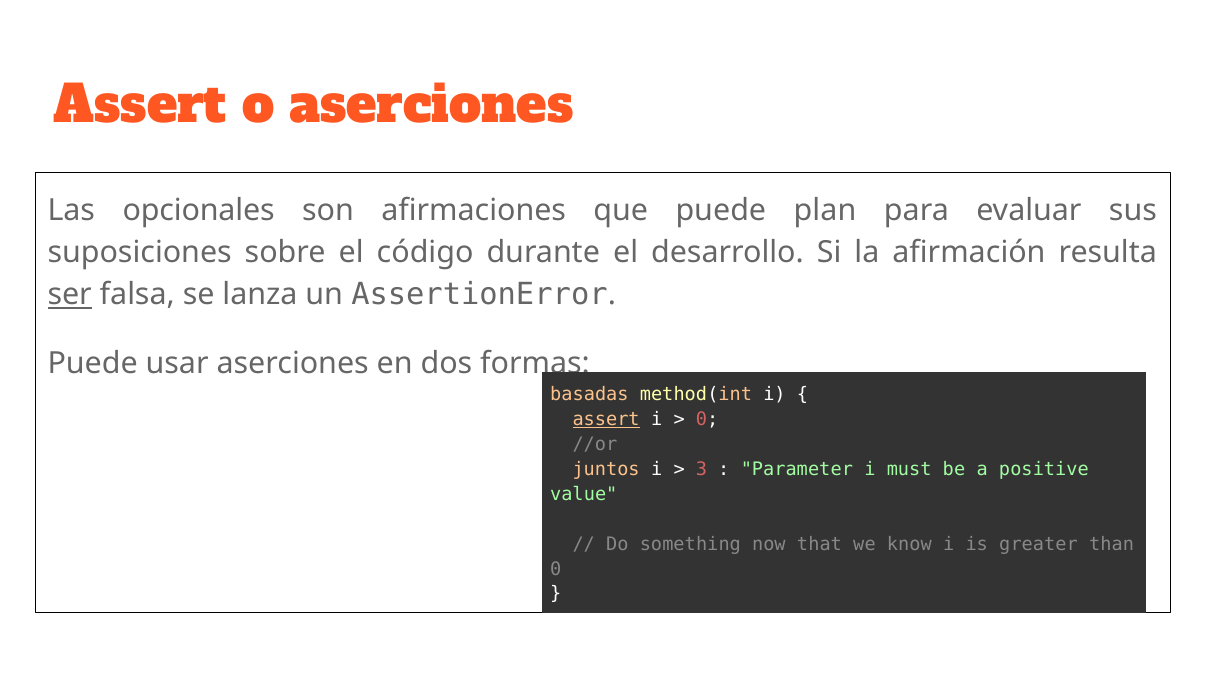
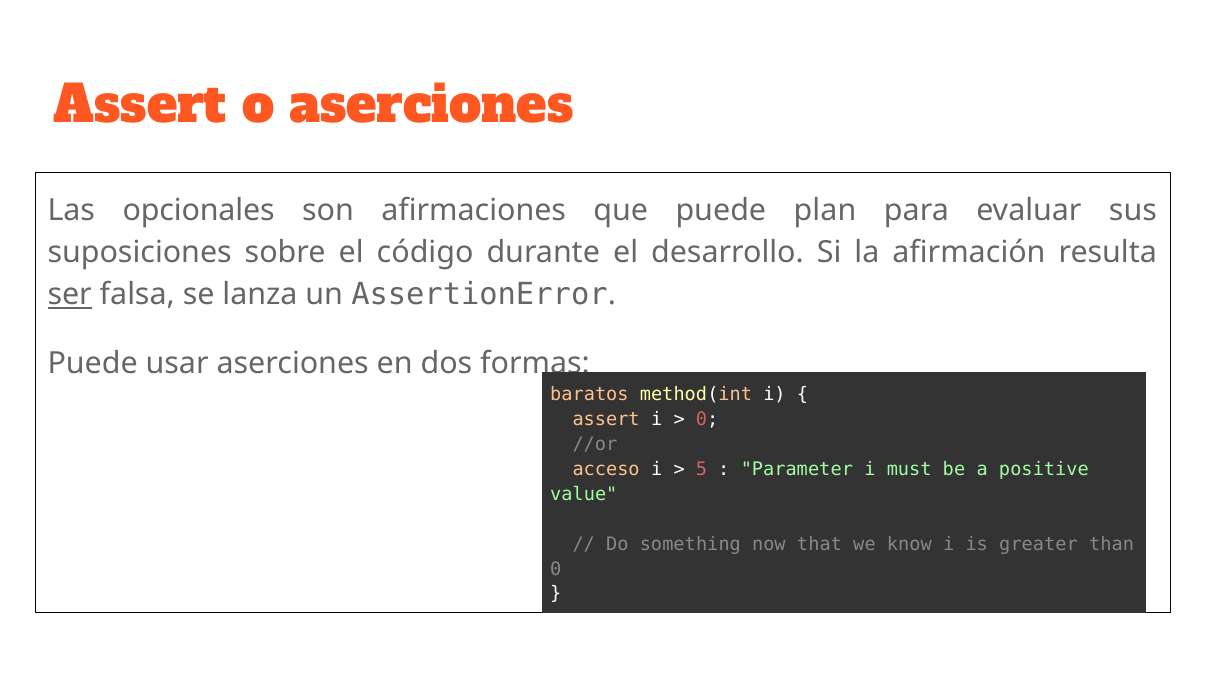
basadas: basadas -> baratos (589, 394)
assert underline: present -> none (606, 419)
juntos: juntos -> acceso (606, 469)
3: 3 -> 5 (701, 469)
